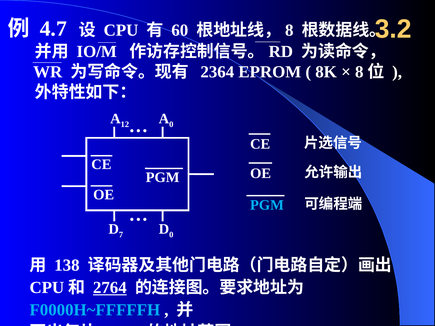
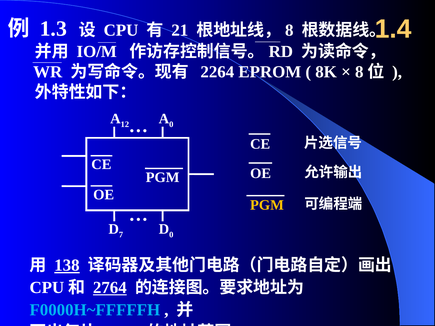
3.2: 3.2 -> 1.4 (393, 29)
4.7: 4.7 -> 1.3 (53, 29)
60: 60 -> 21 (180, 30)
2364: 2364 -> 2264 (217, 72)
PGM colour: light blue -> yellow (267, 205)
138 underline: none -> present (67, 266)
